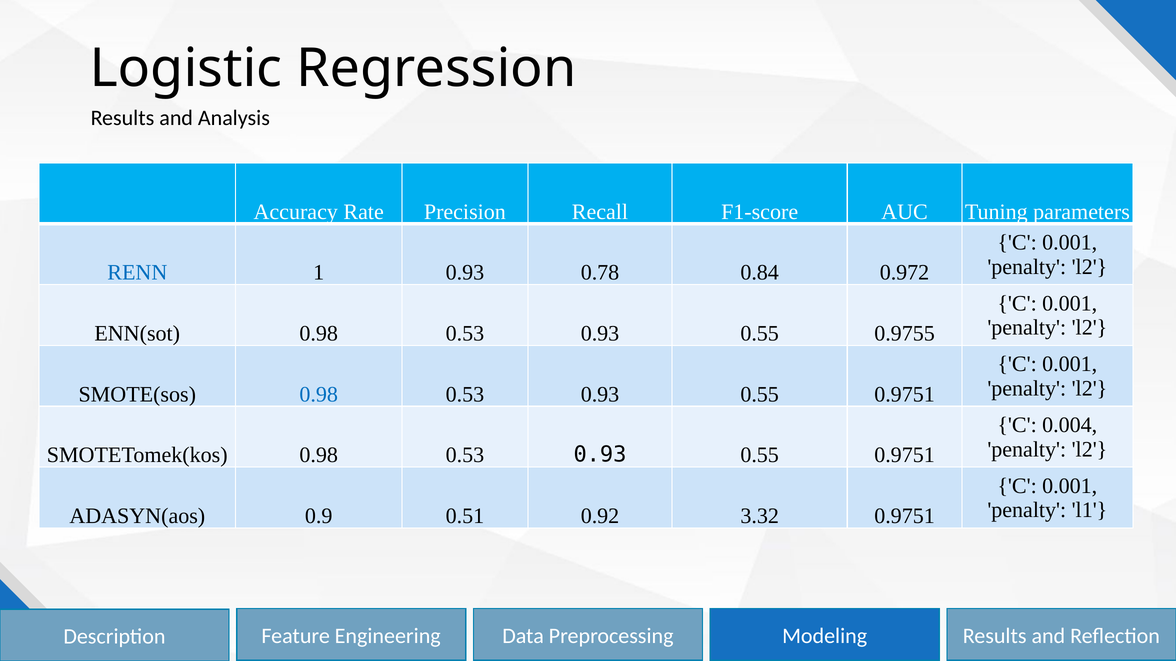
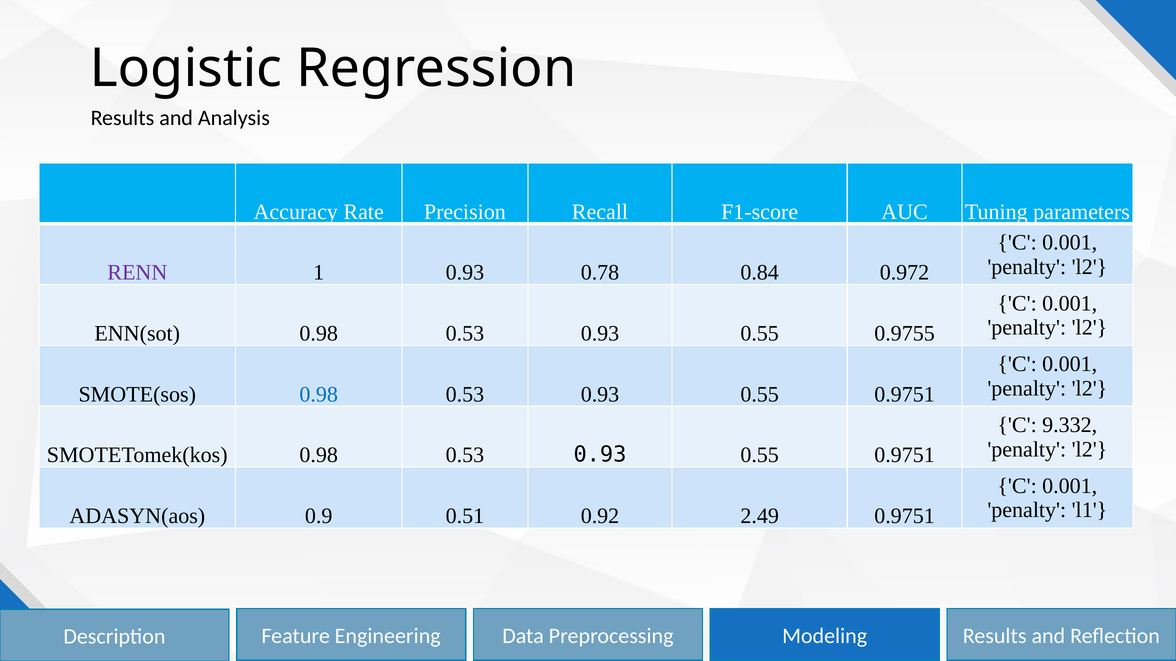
RENN colour: blue -> purple (137, 273)
0.004: 0.004 -> 9.332 (1070, 425)
3.32: 3.32 -> 2.49 (760, 516)
